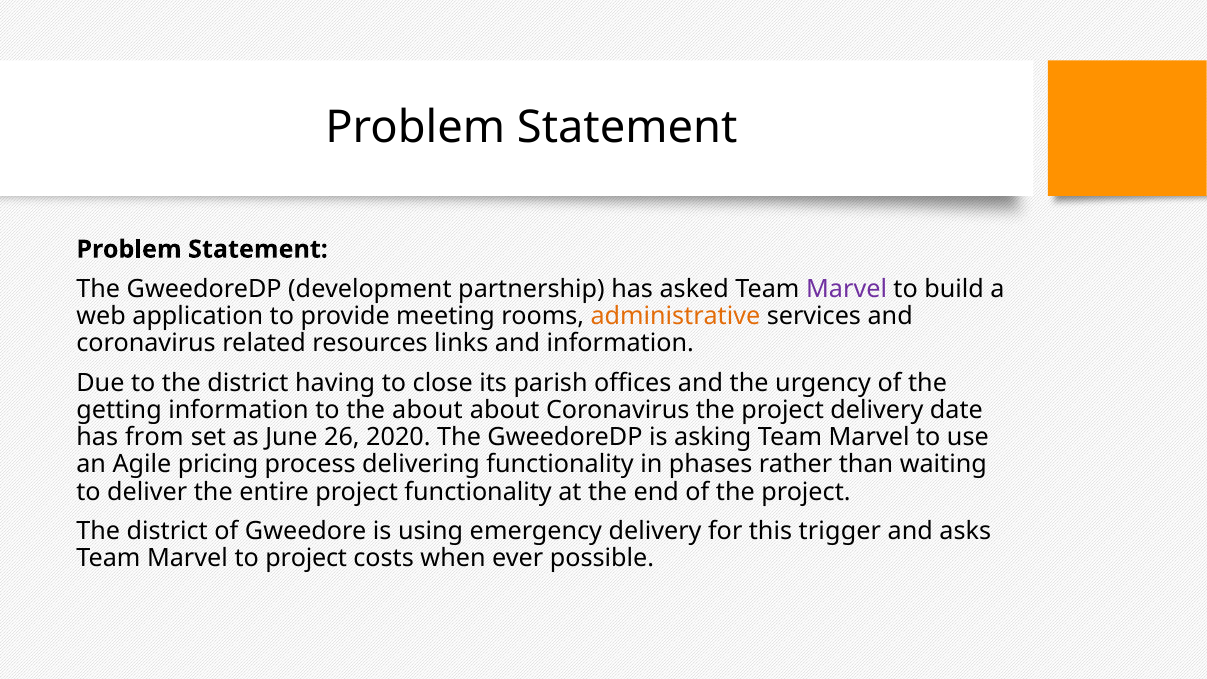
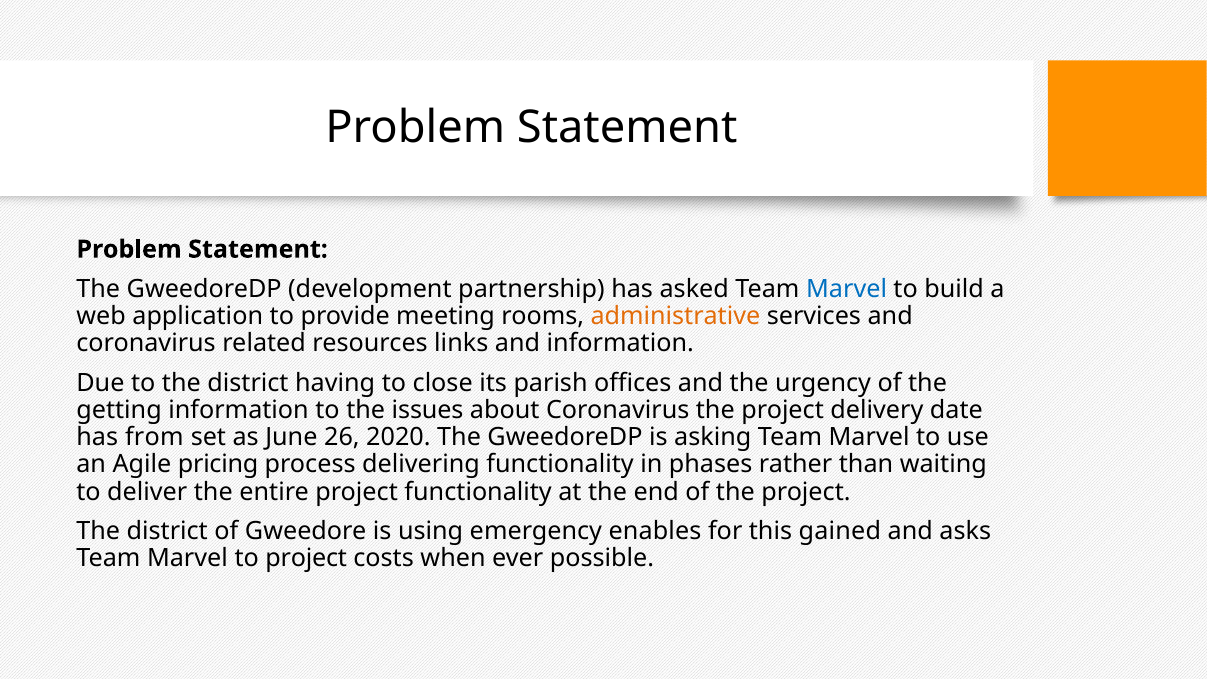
Marvel colour: purple -> blue (847, 289)
the about: about -> issues (428, 410)
emergency delivery: delivery -> enables (655, 531)
trigger: trigger -> gained (840, 531)
